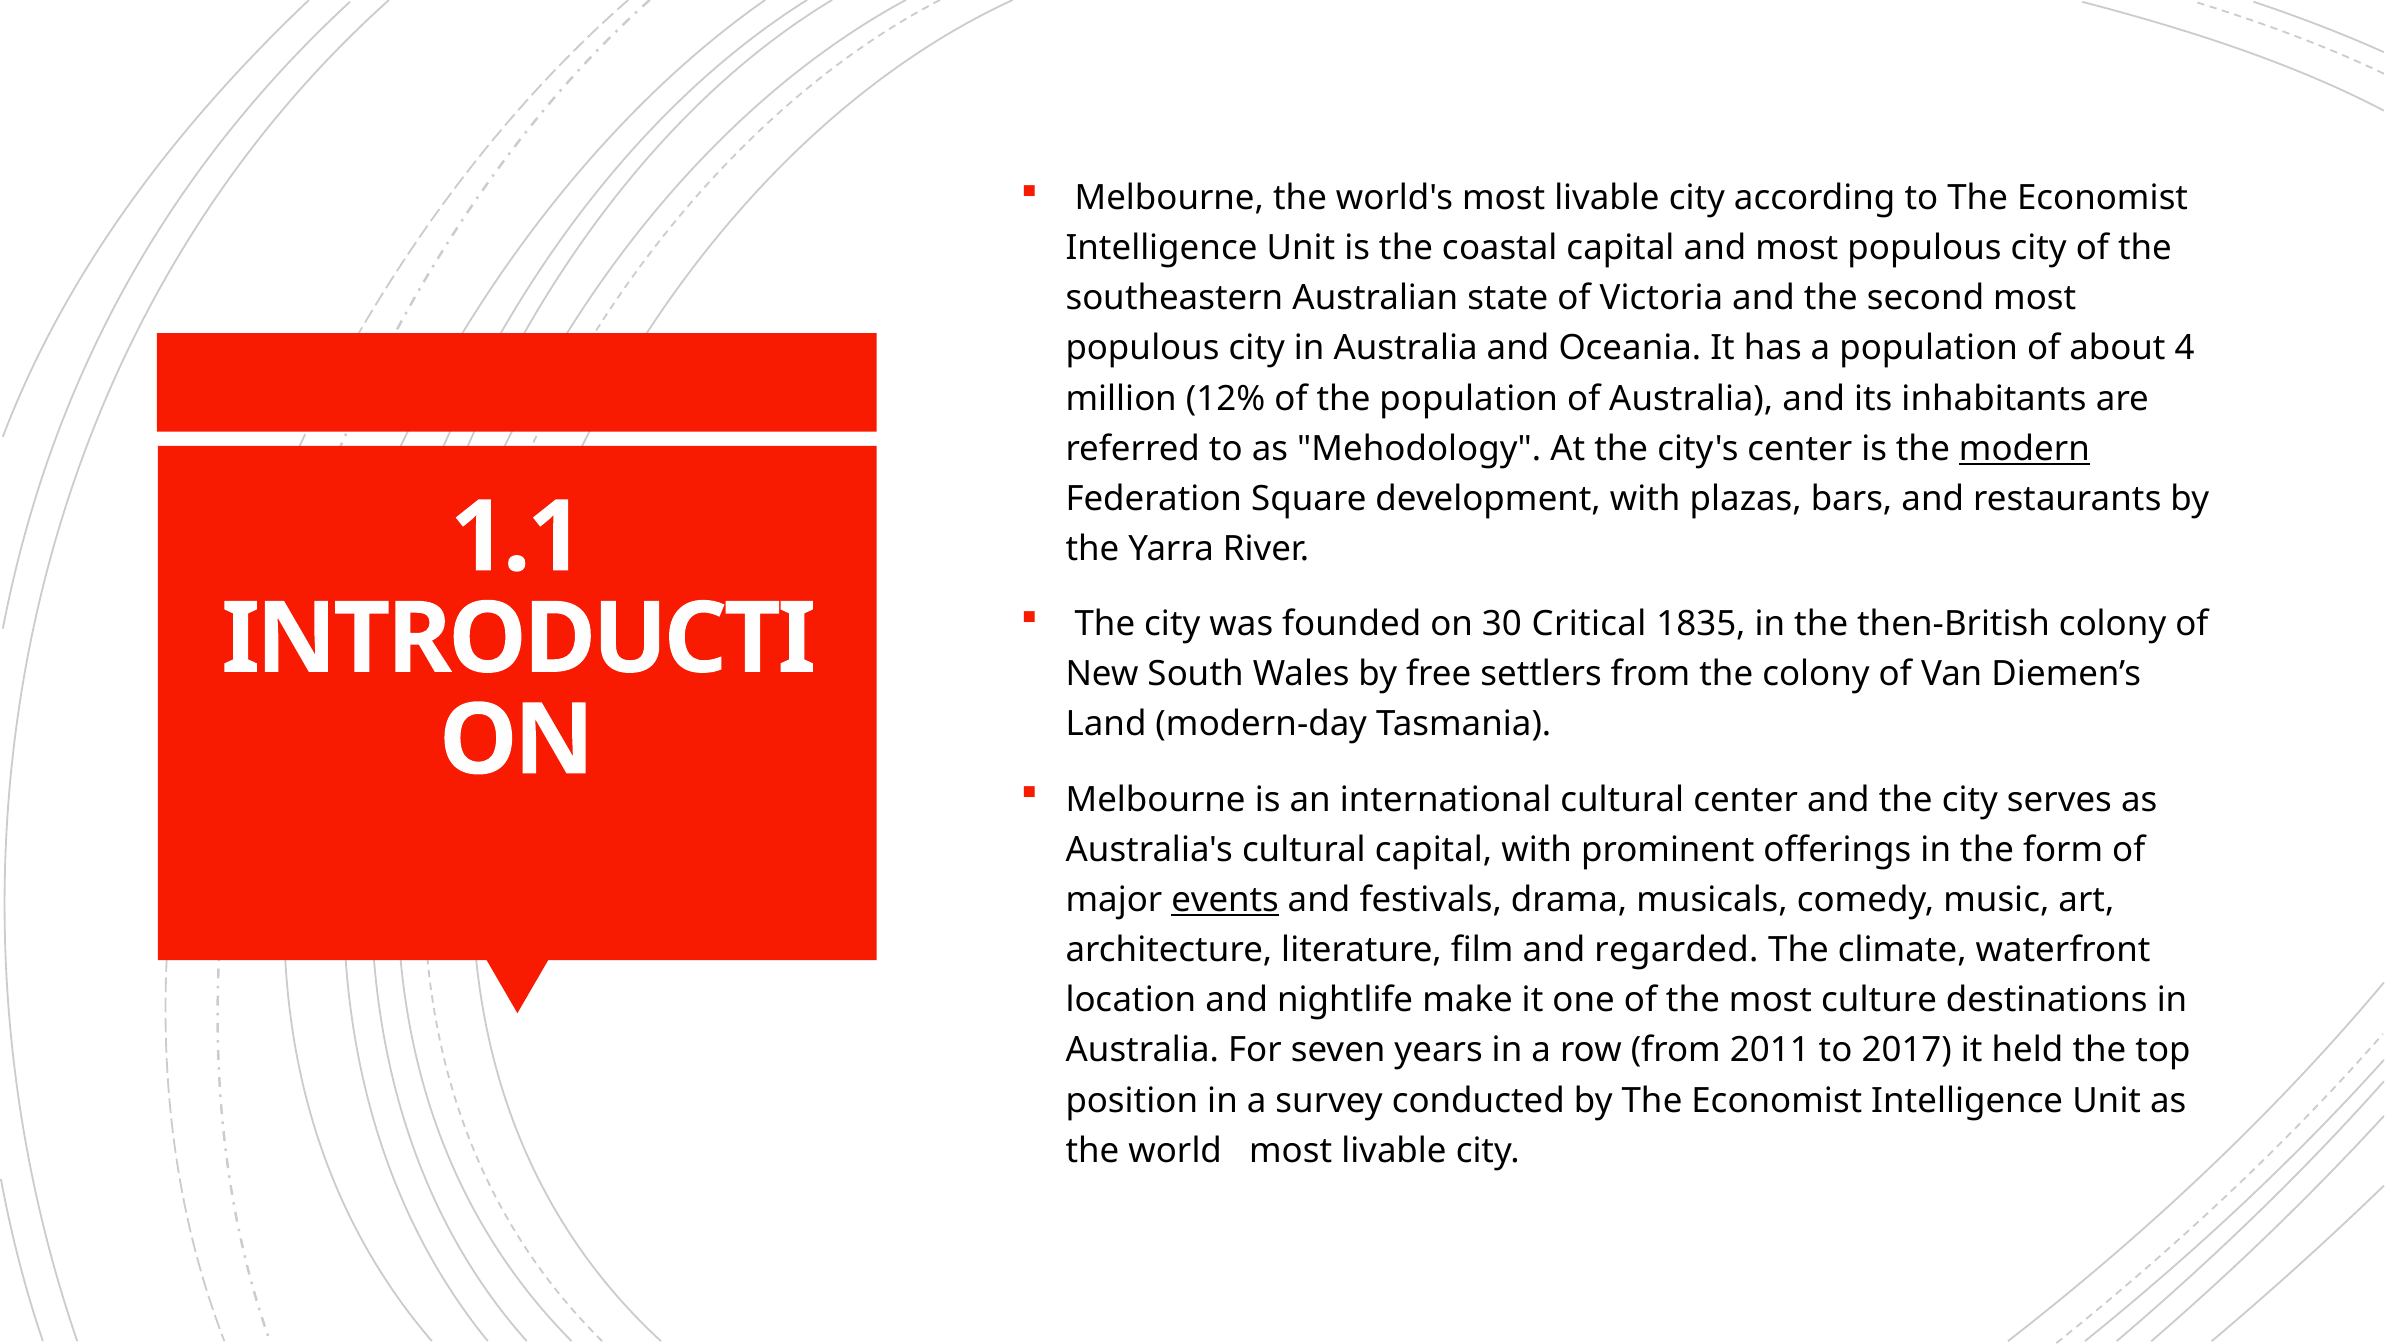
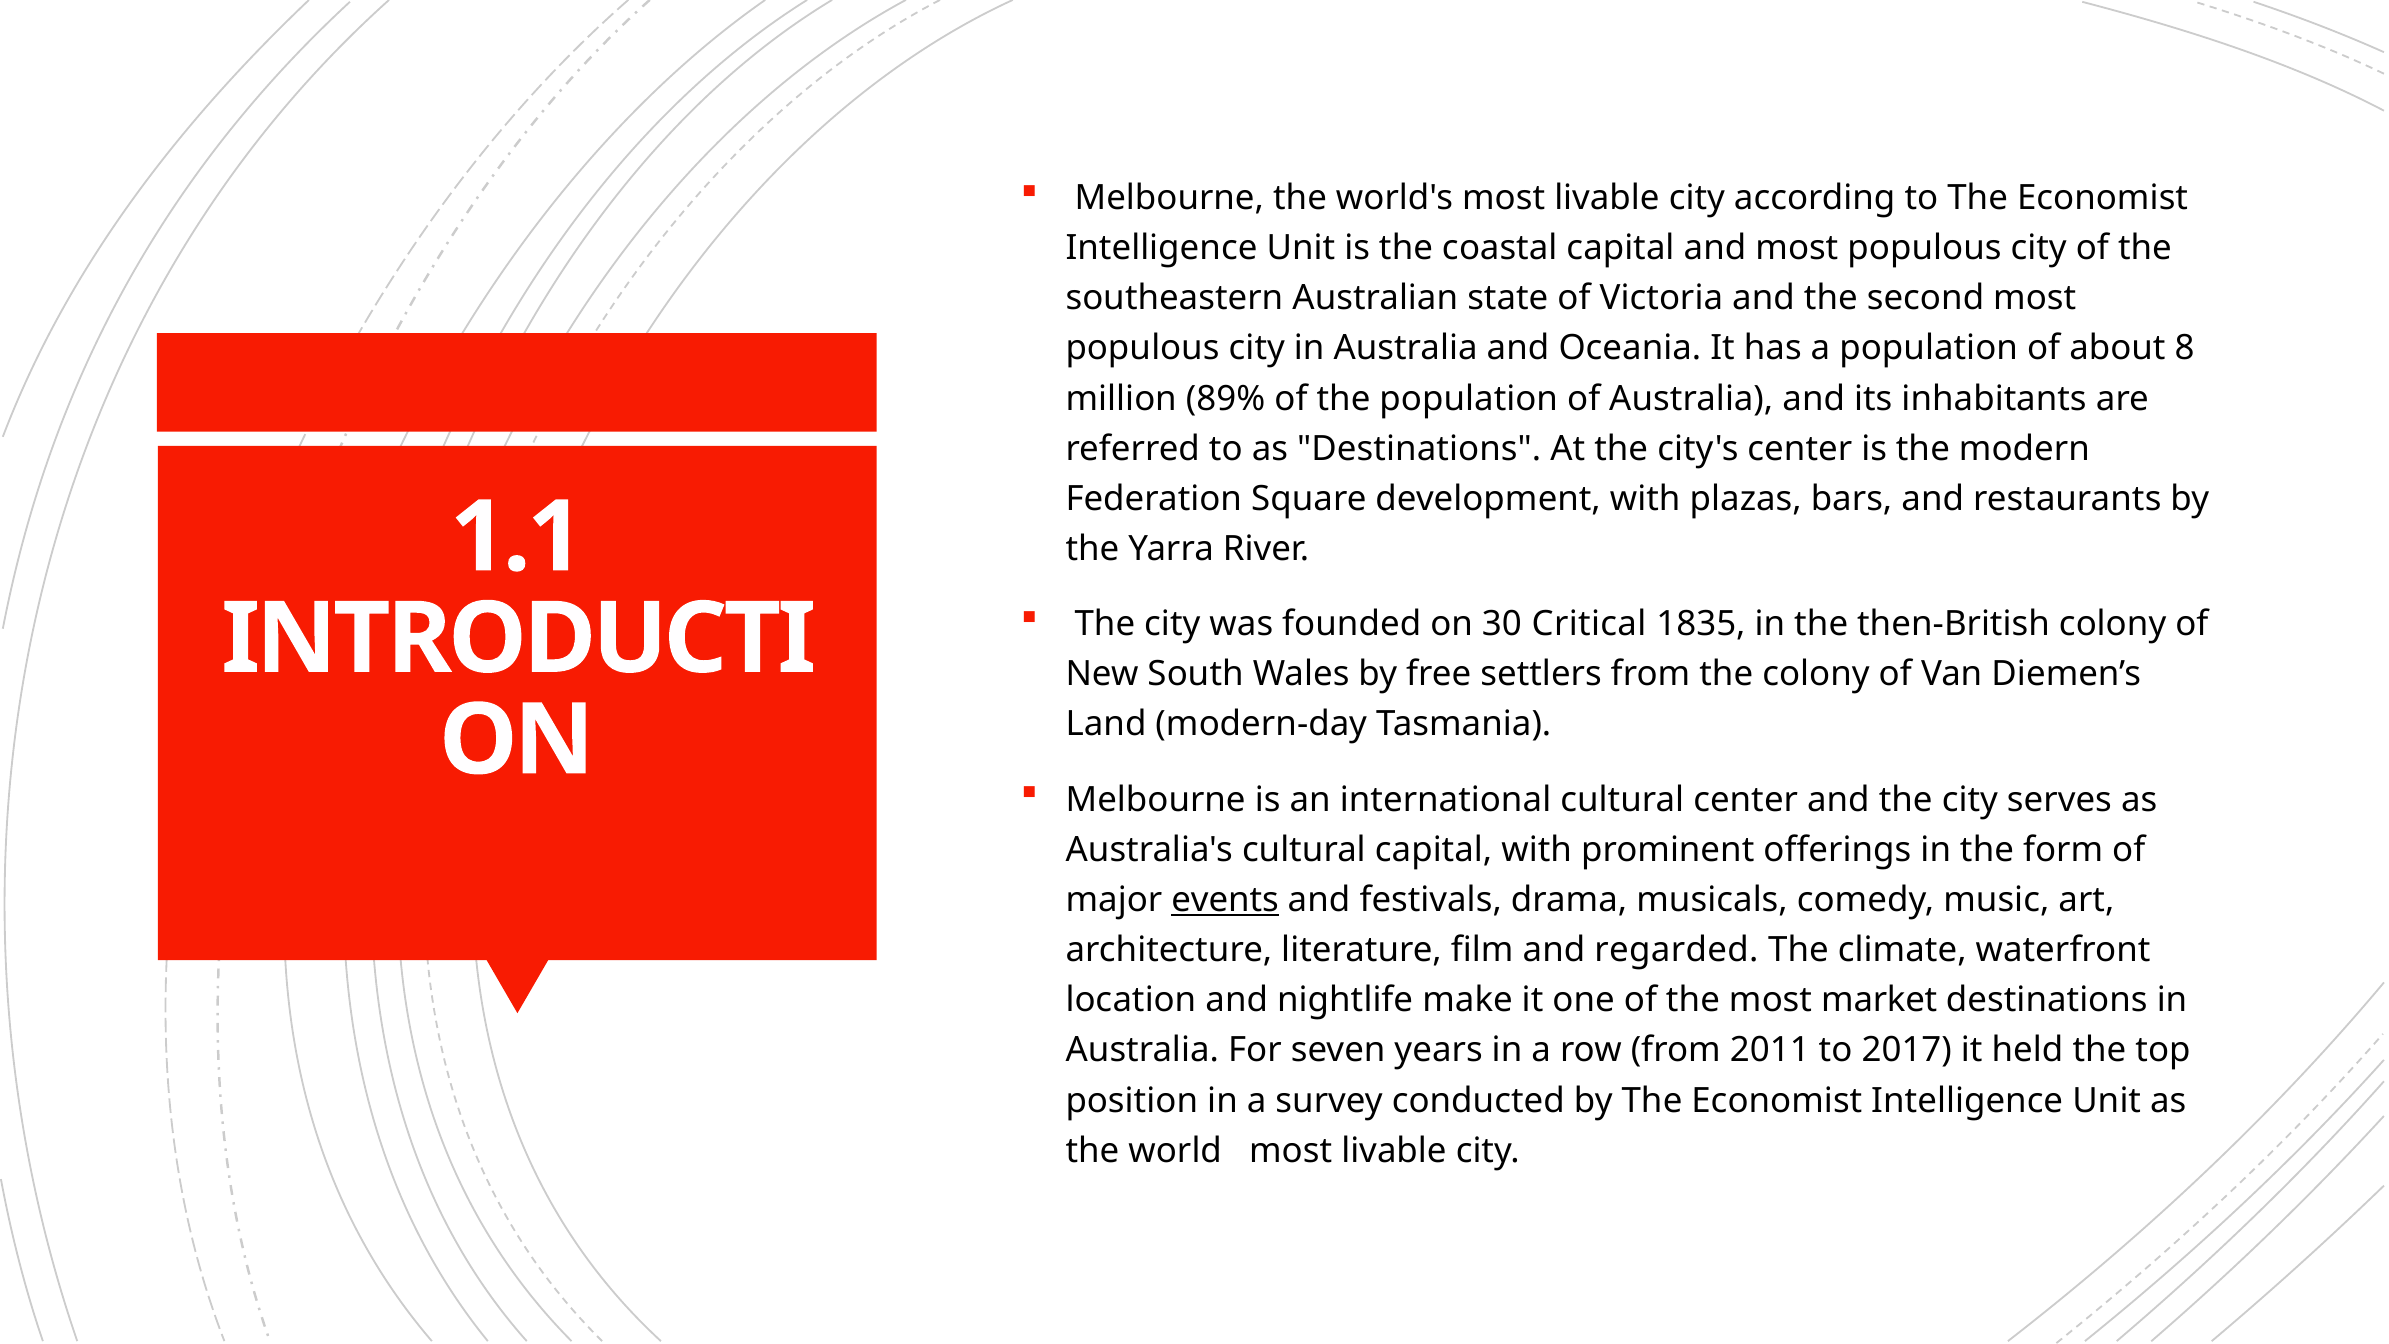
4: 4 -> 8 (2185, 348)
12%: 12% -> 89% (1226, 399)
as Mehodology: Mehodology -> Destinations (1419, 449)
modern underline: present -> none (2024, 449)
culture: culture -> market (1879, 1000)
